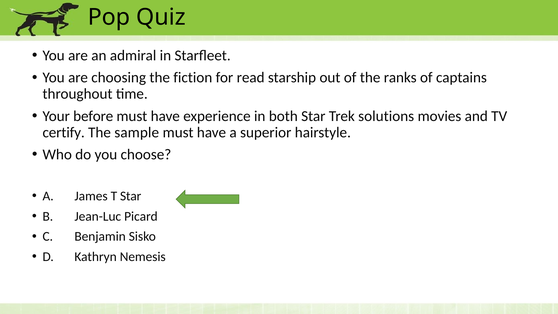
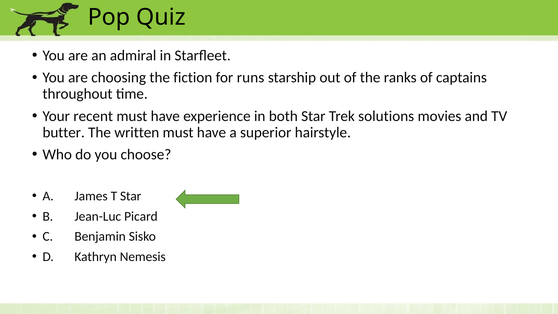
read: read -> runs (251, 78)
before: before -> recent (93, 116)
certify: certify -> butter (64, 132)
sample: sample -> written (137, 132)
